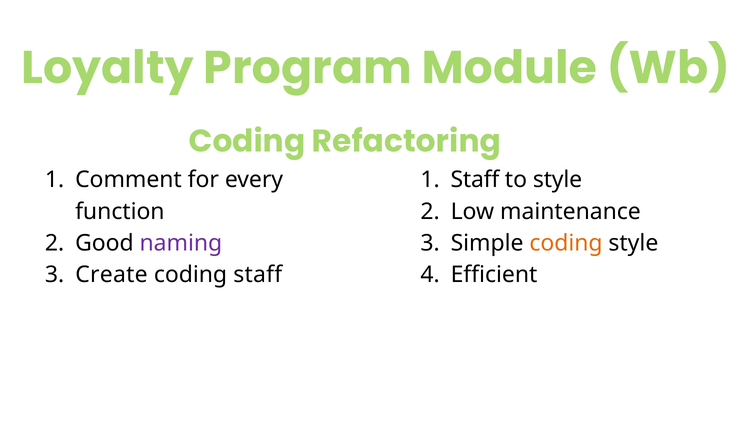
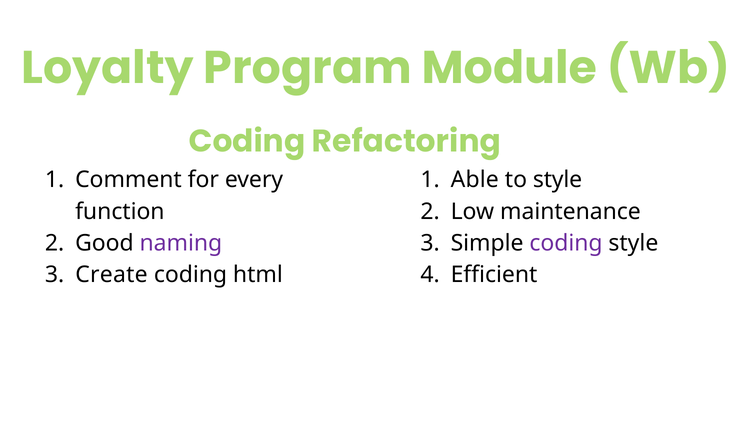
Staff: Staff -> Able (475, 180)
coding colour: orange -> purple (566, 243)
coding staff: staff -> html (258, 275)
